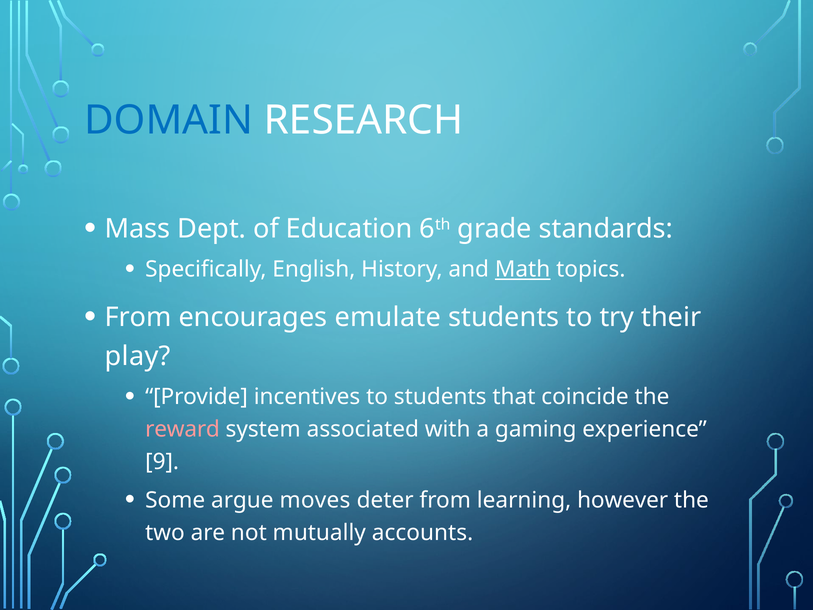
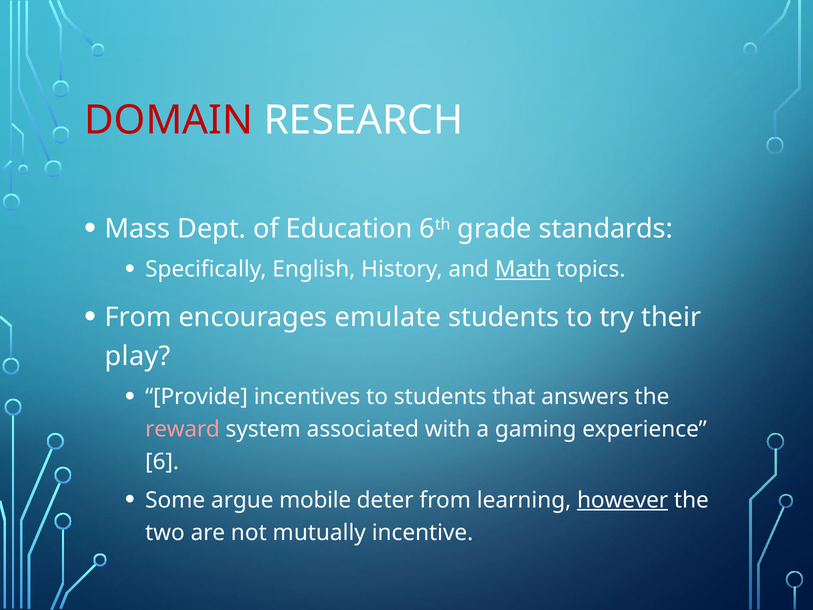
DOMAIN colour: blue -> red (169, 120)
coincide: coincide -> answers (585, 397)
9: 9 -> 6 (162, 462)
moves: moves -> mobile (315, 500)
however underline: none -> present (623, 500)
accounts: accounts -> incentive (423, 532)
